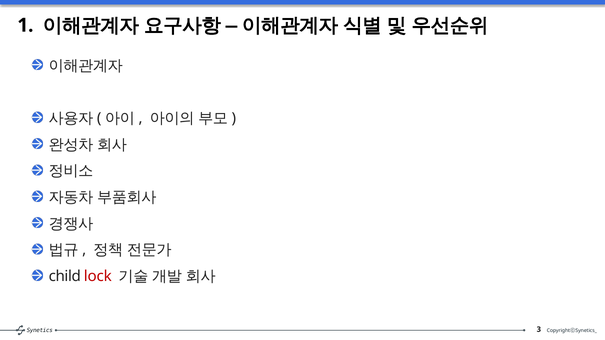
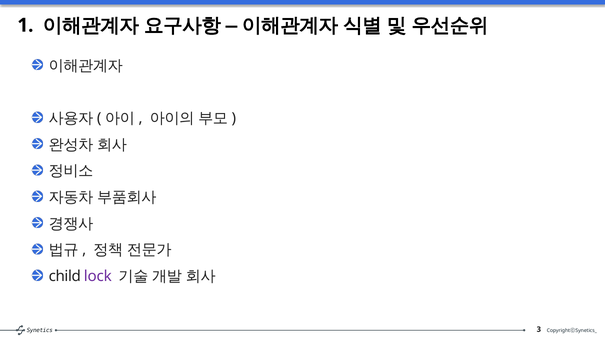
lock colour: red -> purple (98, 277)
